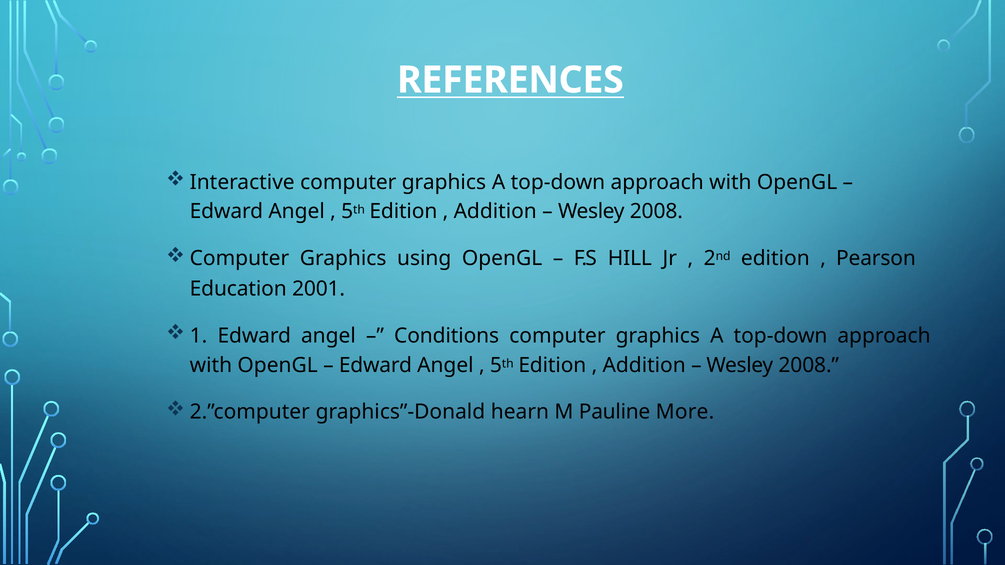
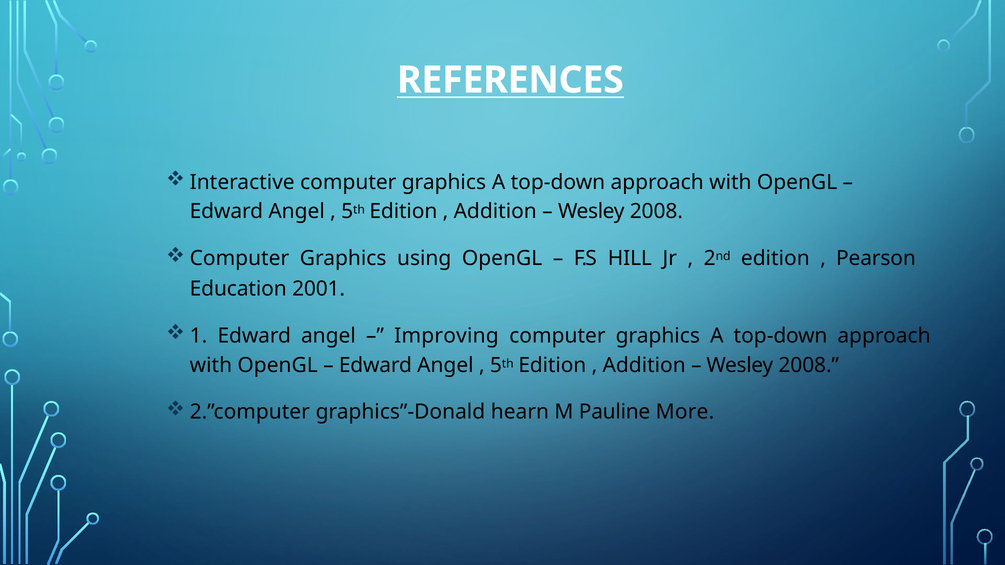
Conditions: Conditions -> Improving (446, 336)
